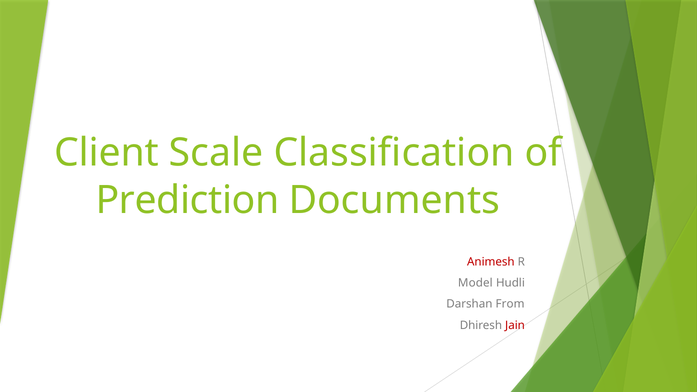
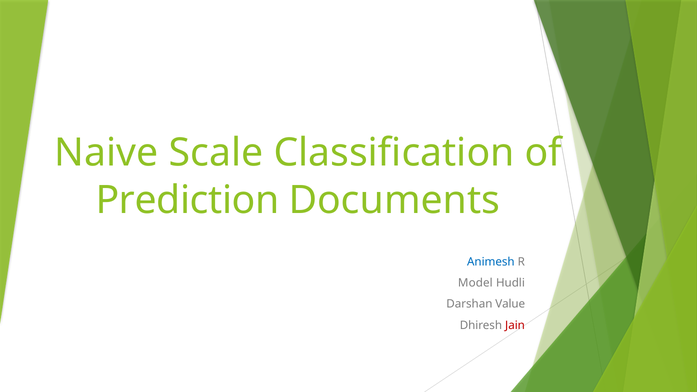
Client: Client -> Naive (106, 153)
Animesh colour: red -> blue (491, 262)
From: From -> Value (510, 304)
